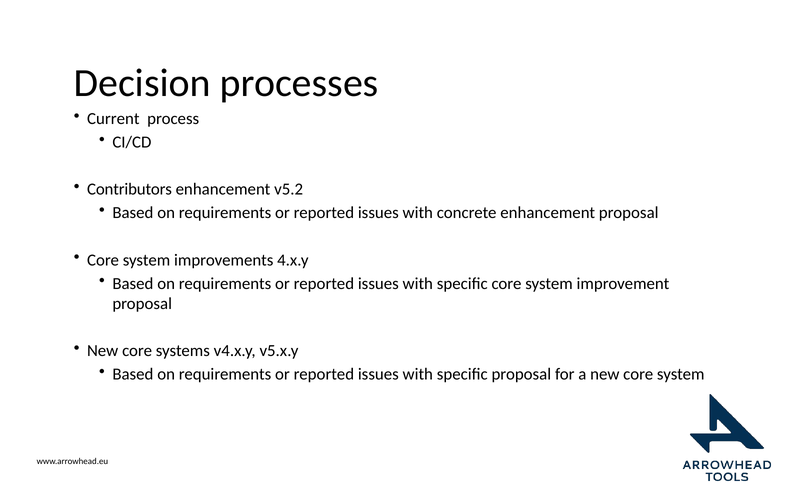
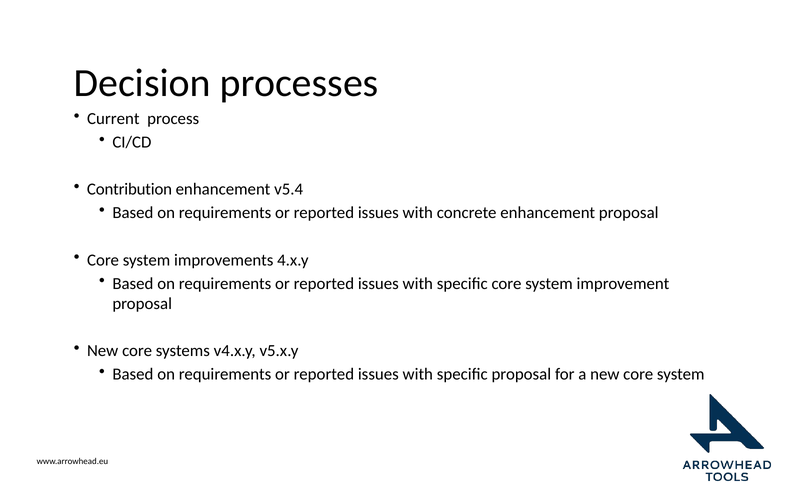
Contributors: Contributors -> Contribution (130, 189)
v5.2: v5.2 -> v5.4 (289, 189)
